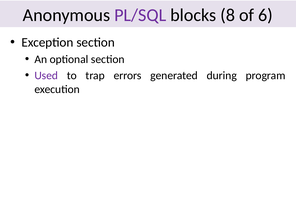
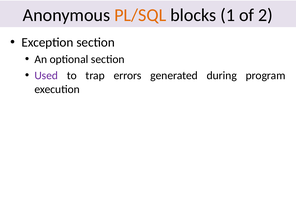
PL/SQL colour: purple -> orange (140, 15)
8: 8 -> 1 (228, 15)
6: 6 -> 2 (266, 15)
